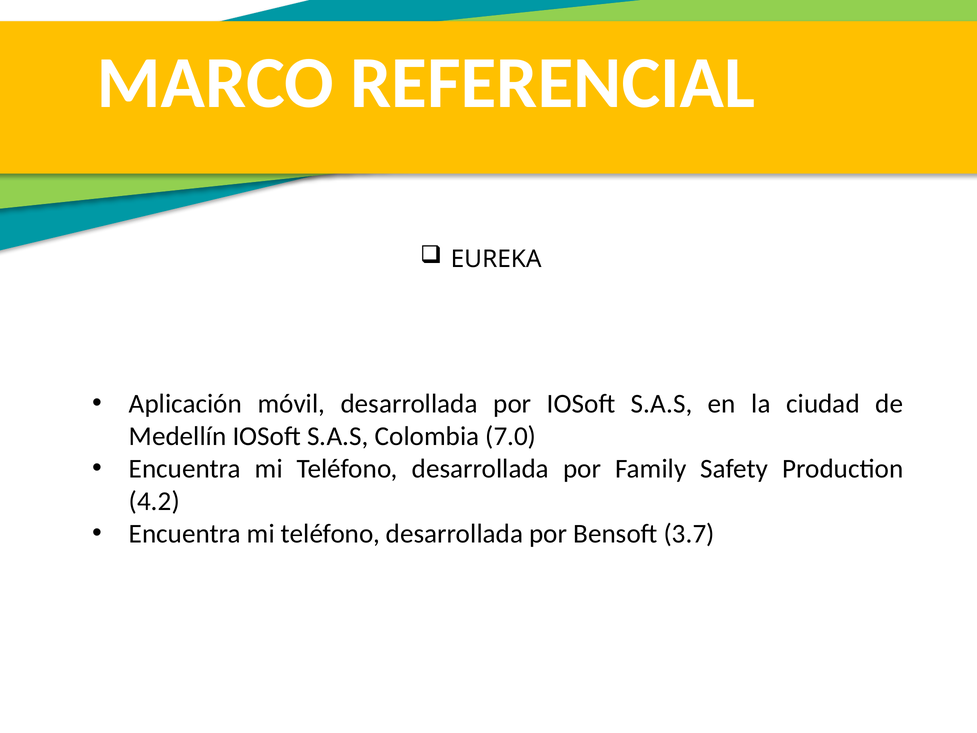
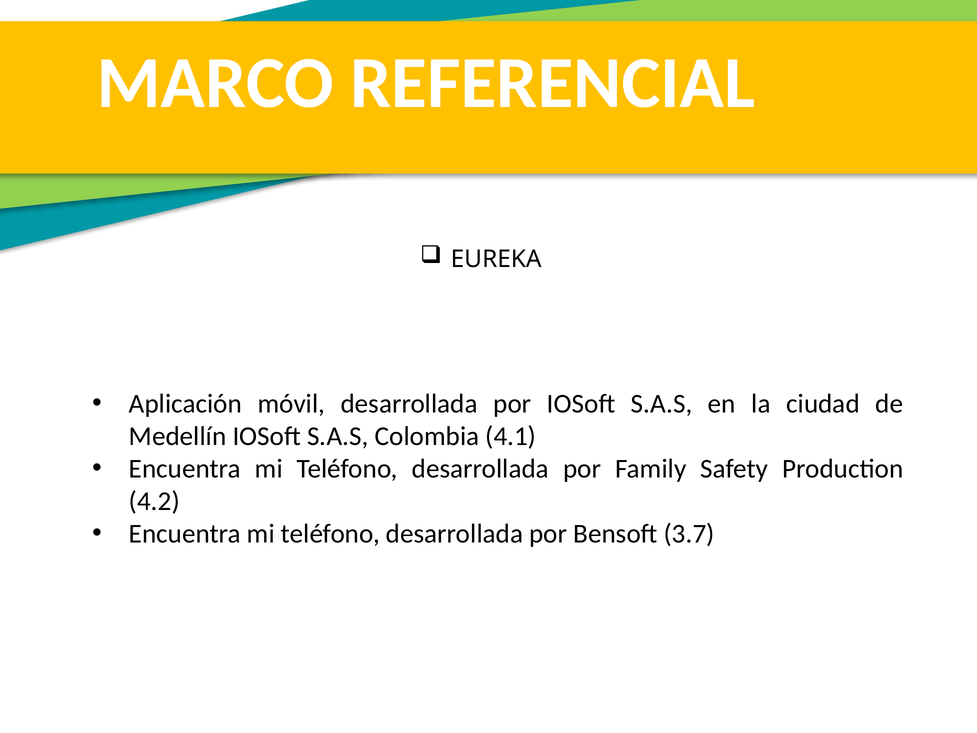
7.0: 7.0 -> 4.1 (511, 436)
